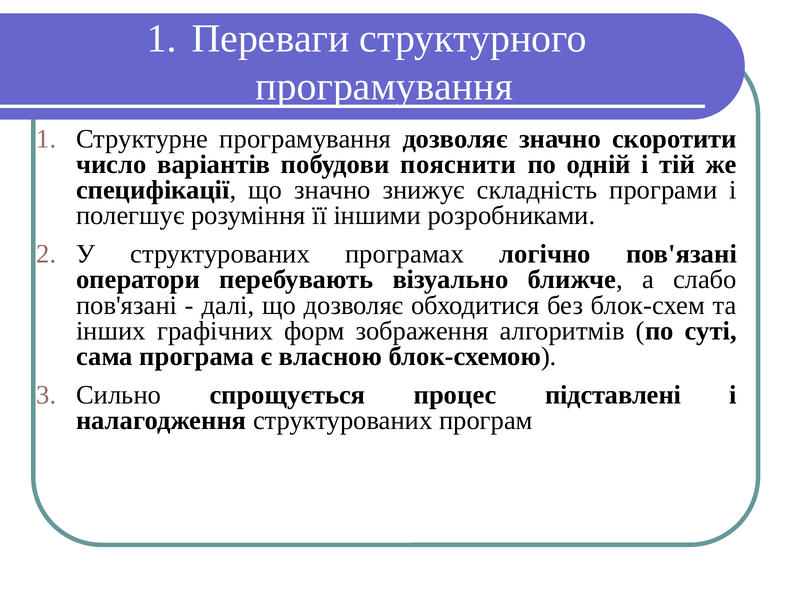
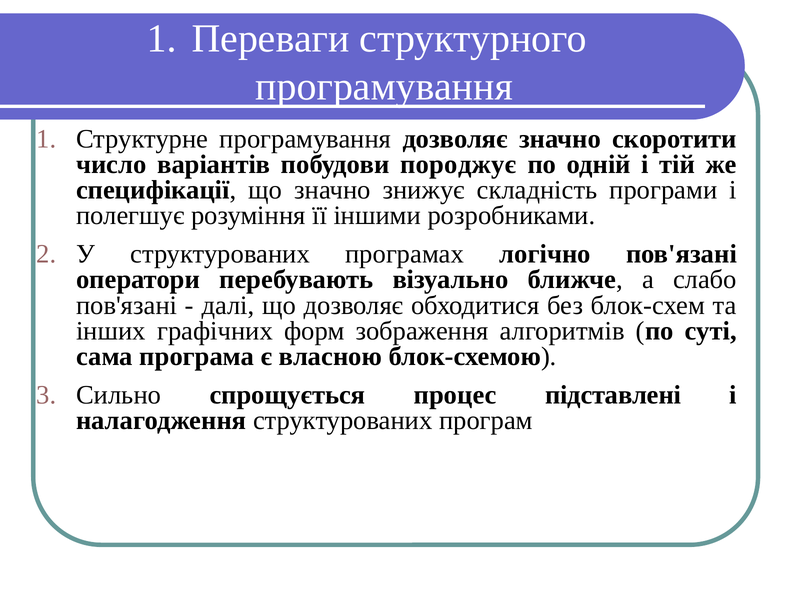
пояснити: пояснити -> породжує (458, 164)
